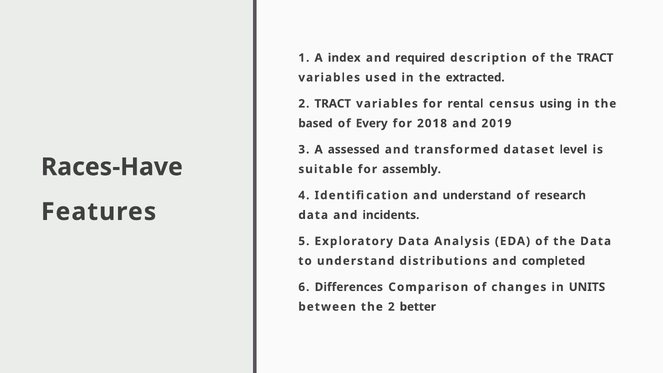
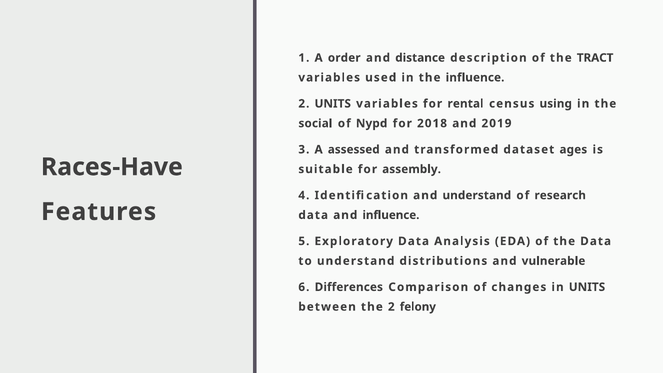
index: index -> order (344, 58)
required: required -> distance (420, 58)
the extracted: extracted -> influence (475, 78)
2 TRACT: TRACT -> UNITS (333, 104)
based: based -> social (315, 123)
Every: Every -> Nypd (372, 123)
level: level -> ages (573, 149)
and incidents: incidents -> influence (391, 215)
completed: completed -> vulnerable (553, 261)
better: better -> felony (418, 307)
